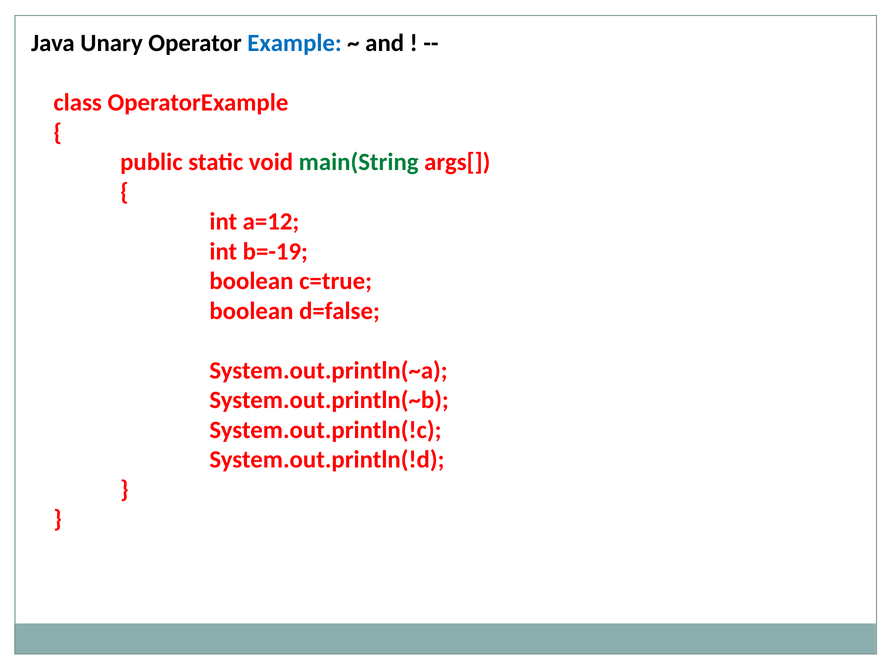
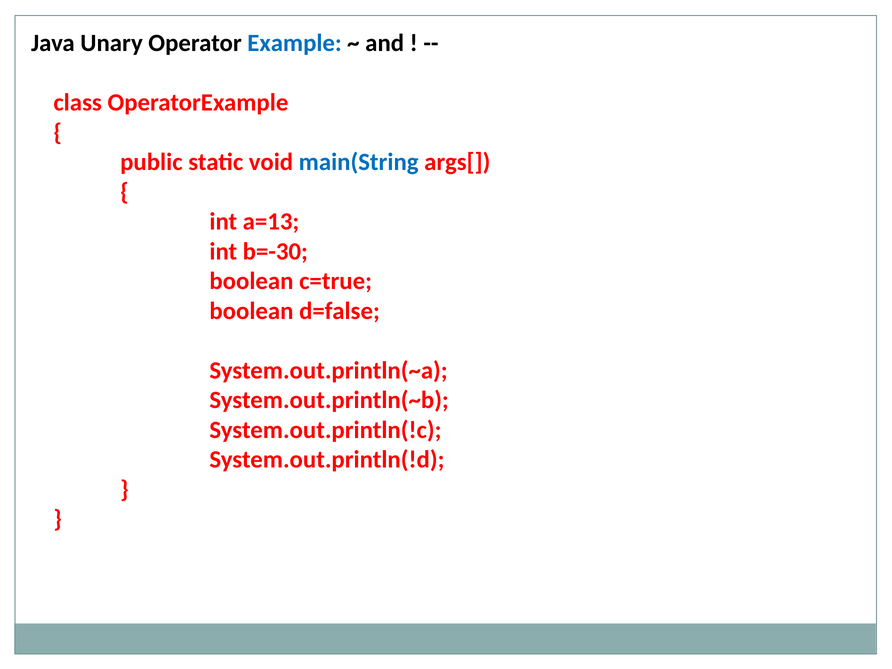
main(String colour: green -> blue (359, 162)
a=12: a=12 -> a=13 (271, 222)
b=-19: b=-19 -> b=-30 (275, 252)
